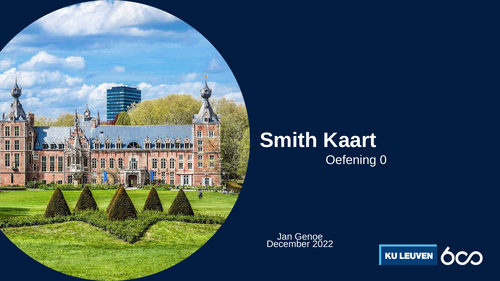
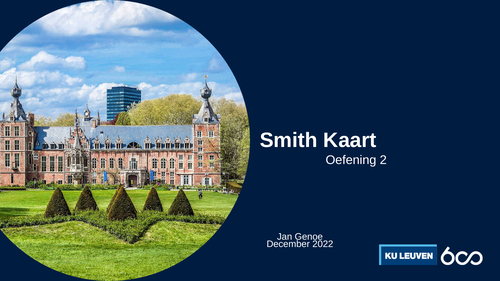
0: 0 -> 2 (383, 160)
